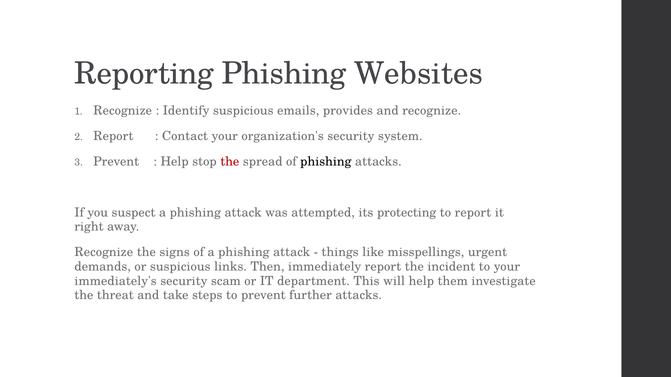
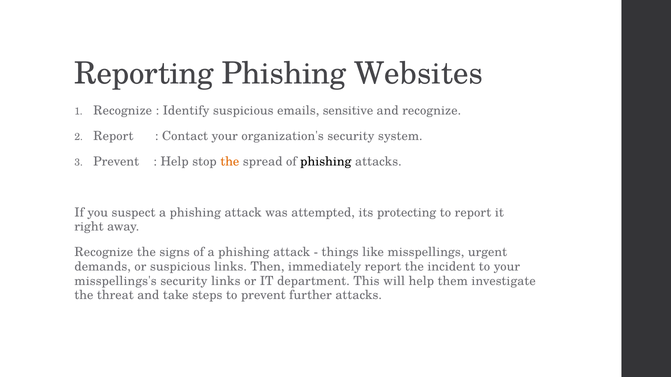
provides: provides -> sensitive (348, 110)
the colour: red -> orange (230, 162)
immediately's: immediately's -> misspellings's (116, 281)
security scam: scam -> links (226, 281)
